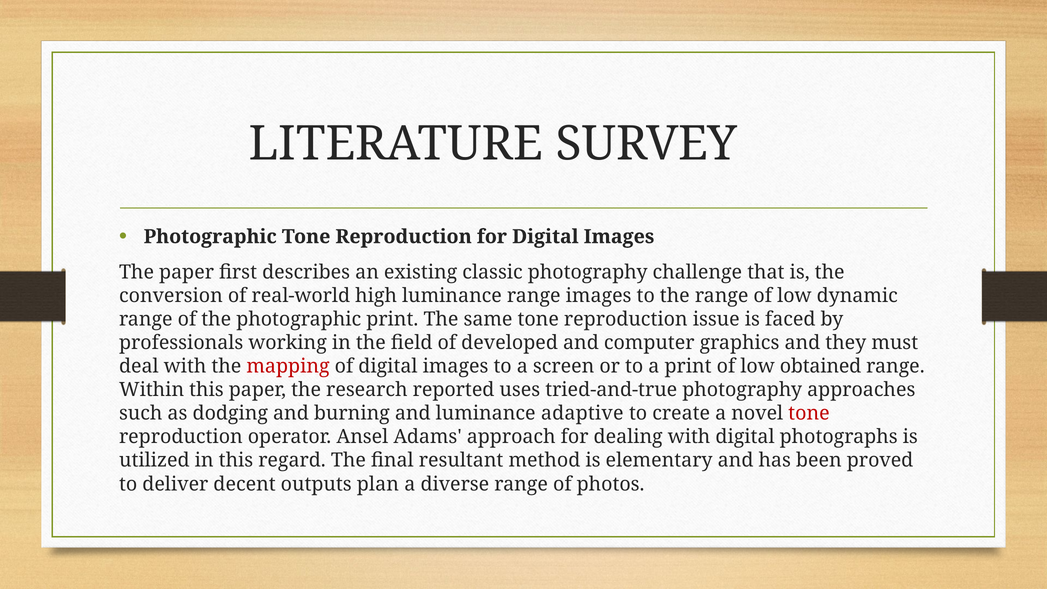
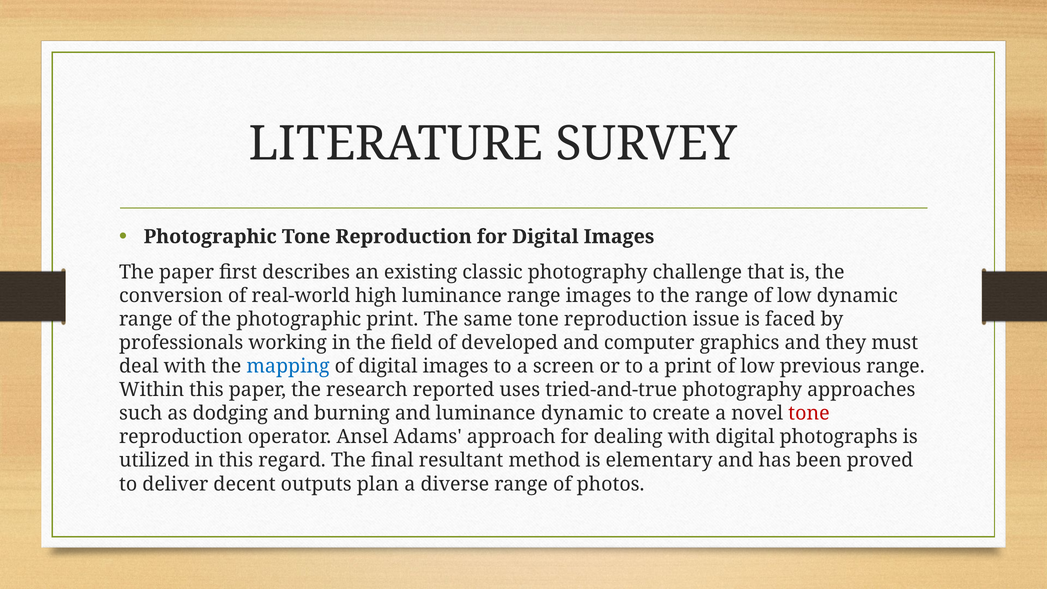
mapping colour: red -> blue (288, 366)
obtained: obtained -> previous (820, 366)
luminance adaptive: adaptive -> dynamic (582, 413)
